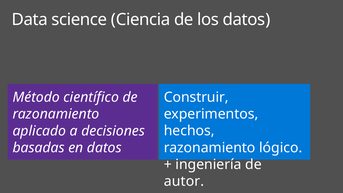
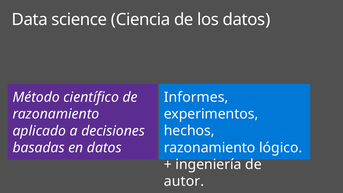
Construir: Construir -> Informes (196, 97)
